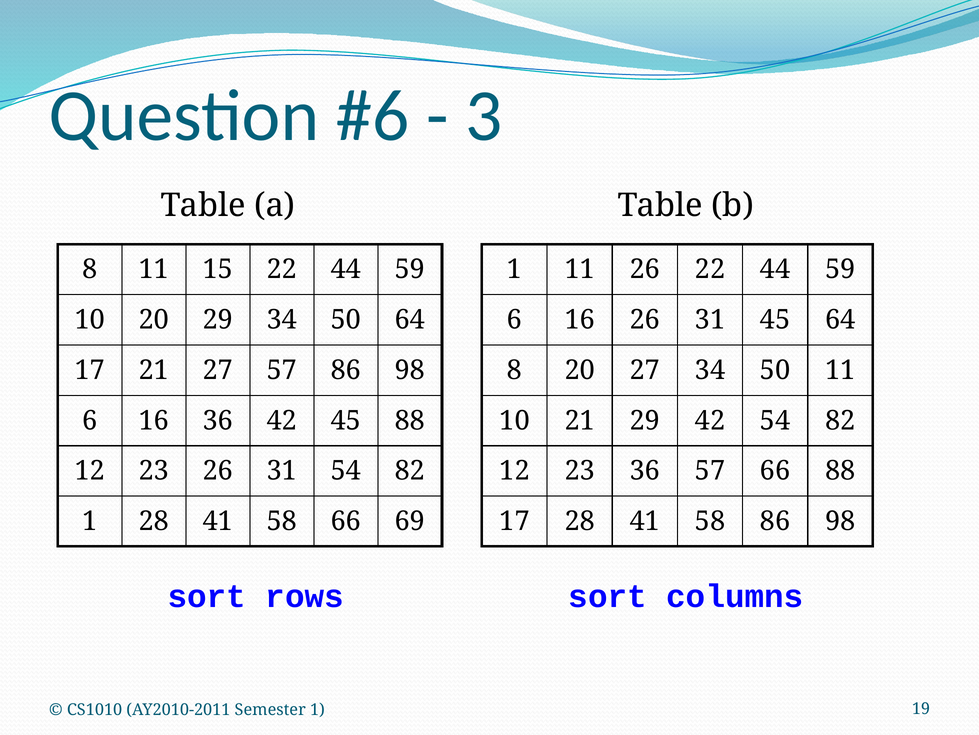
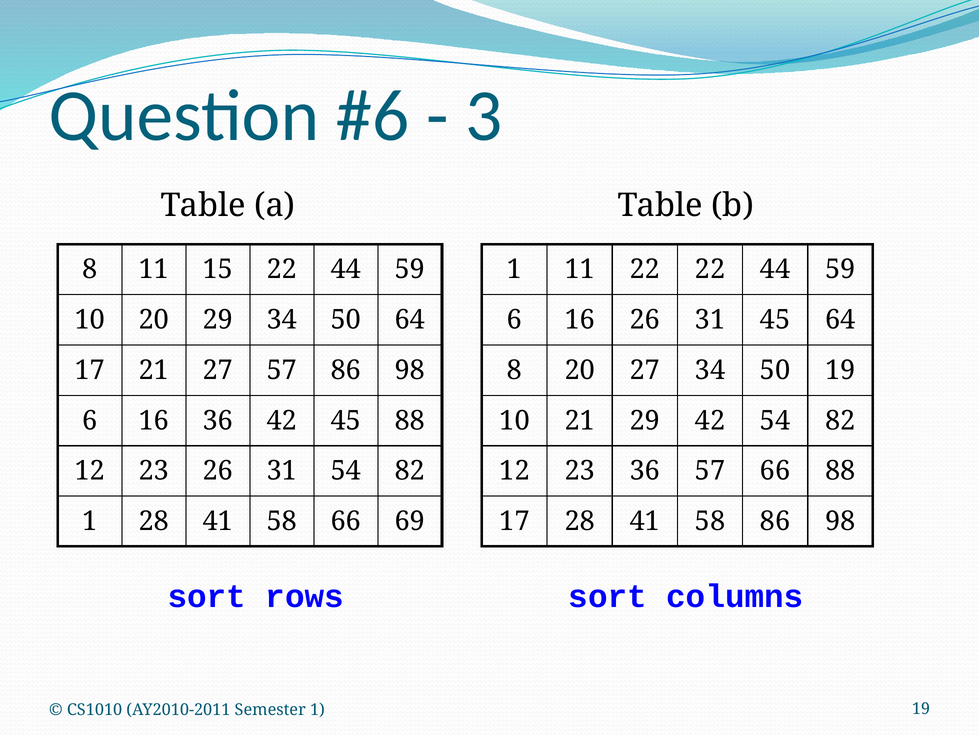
11 26: 26 -> 22 (645, 269)
50 11: 11 -> 19 (840, 370)
